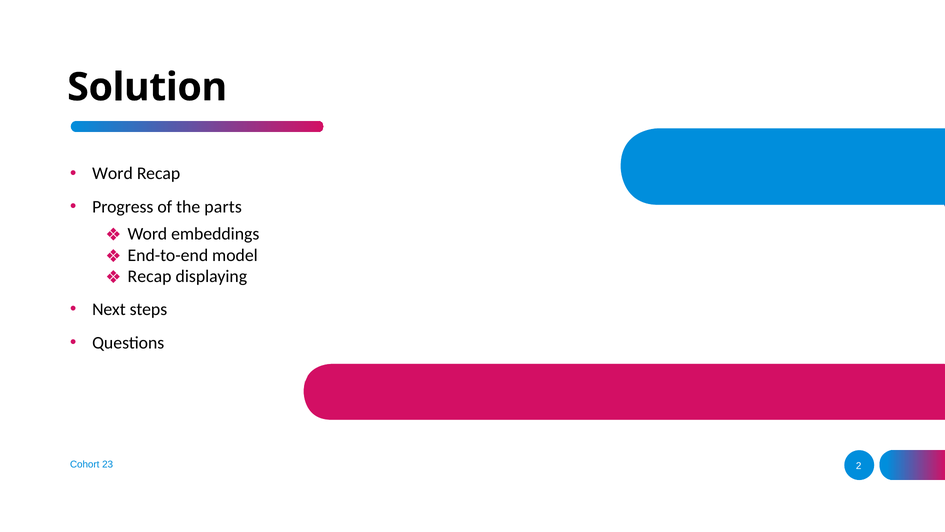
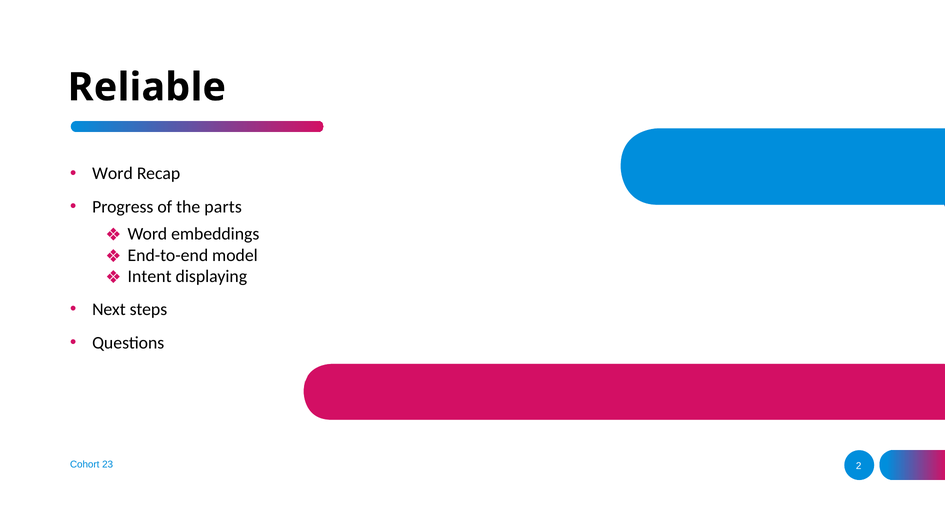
Solution: Solution -> Reliable (147, 87)
Recap: Recap -> Intent (150, 276)
